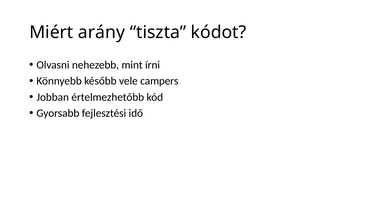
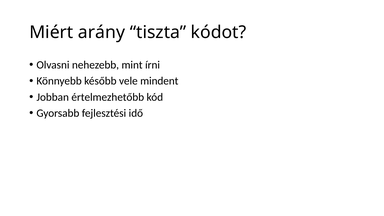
campers: campers -> mindent (159, 81)
